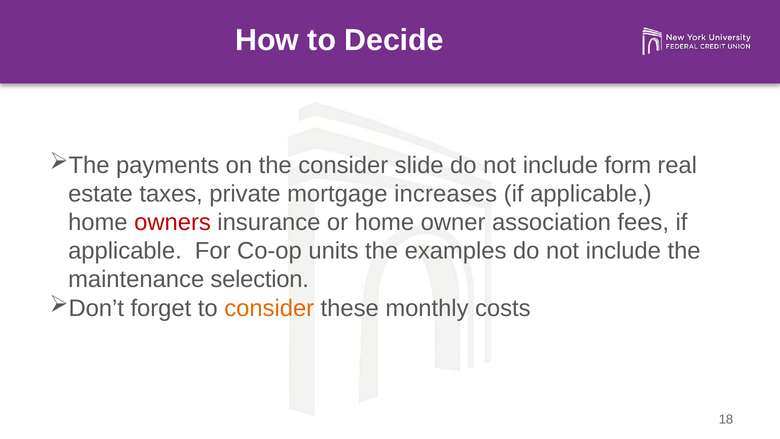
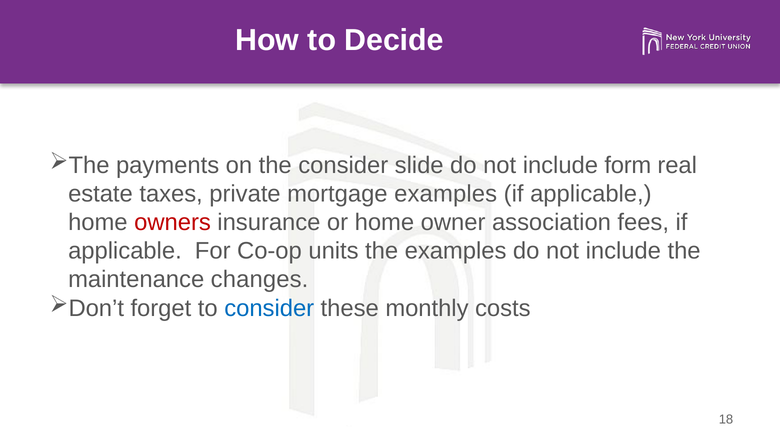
mortgage increases: increases -> examples (446, 194)
selection: selection -> changes (260, 279)
consider colour: orange -> blue (269, 308)
